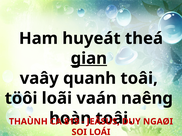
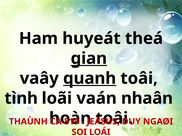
quanh underline: none -> present (90, 79)
töôi: töôi -> tình (21, 99)
naêng: naêng -> nhaân (147, 99)
